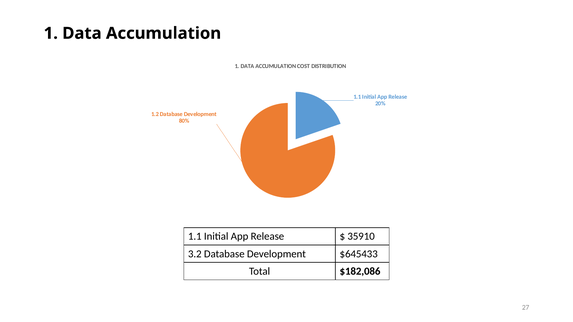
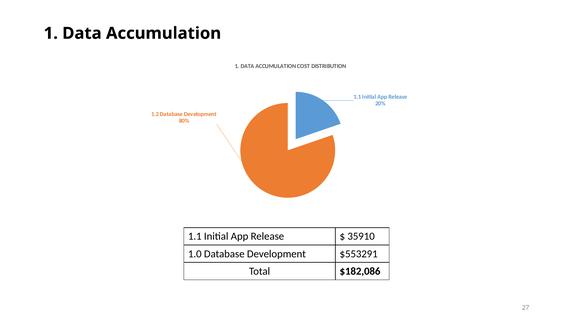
3.2: 3.2 -> 1.0 (195, 254)
$645433: $645433 -> $553291 (359, 254)
